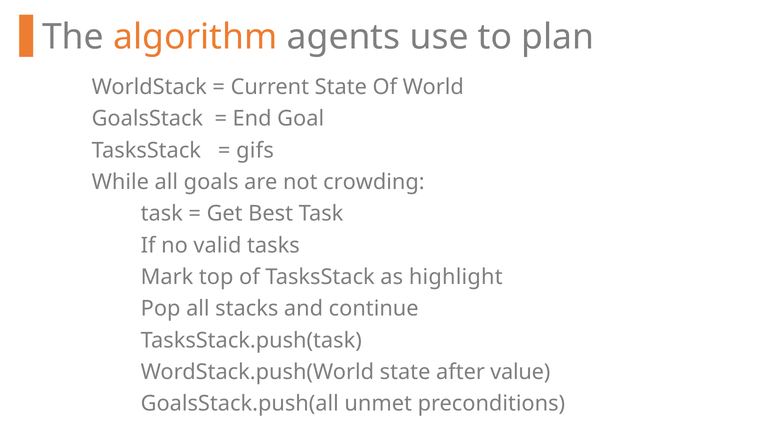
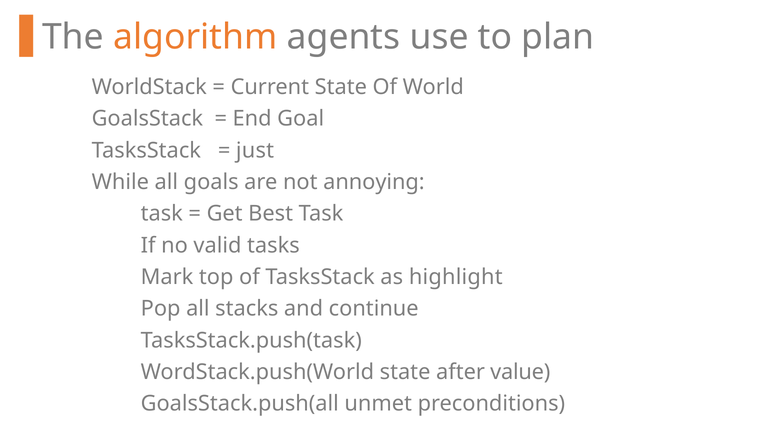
gifs: gifs -> just (255, 150)
crowding: crowding -> annoying (374, 182)
